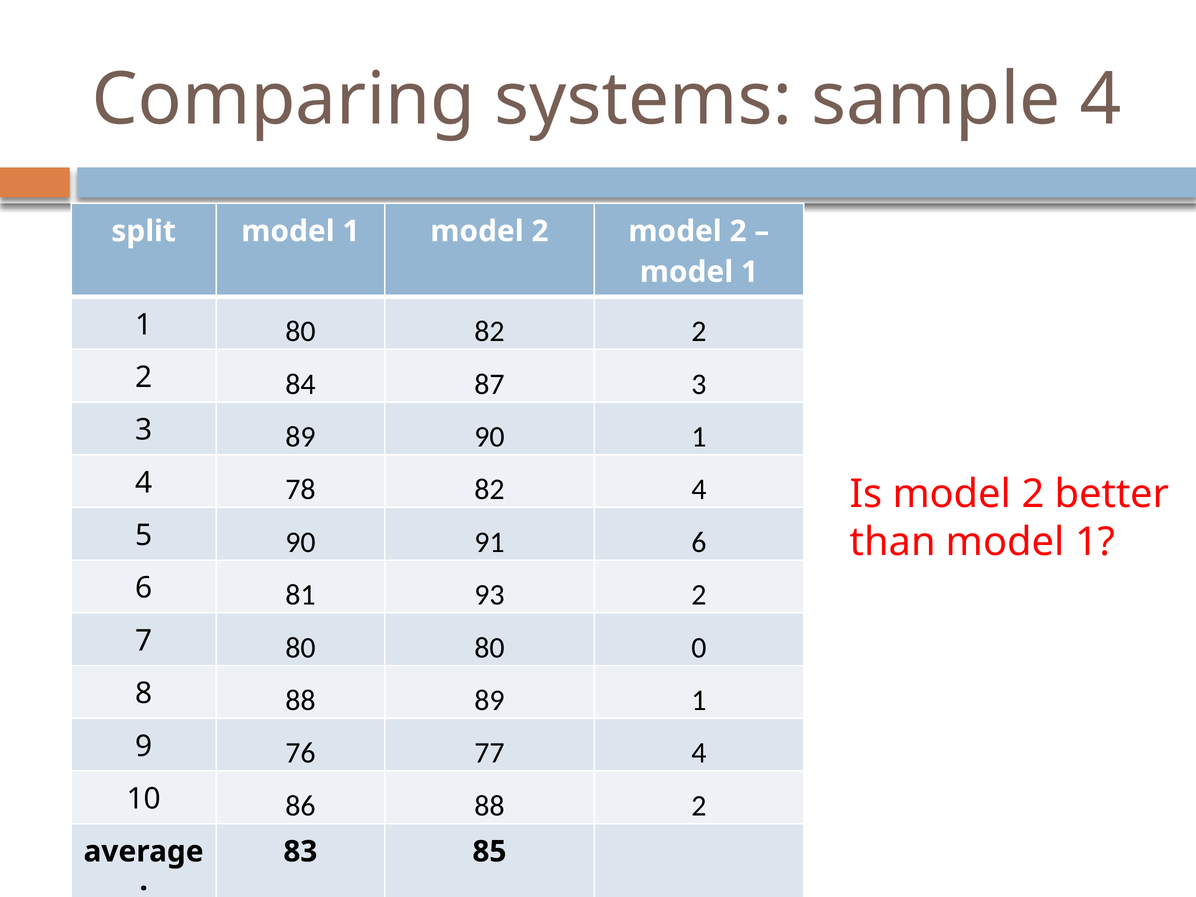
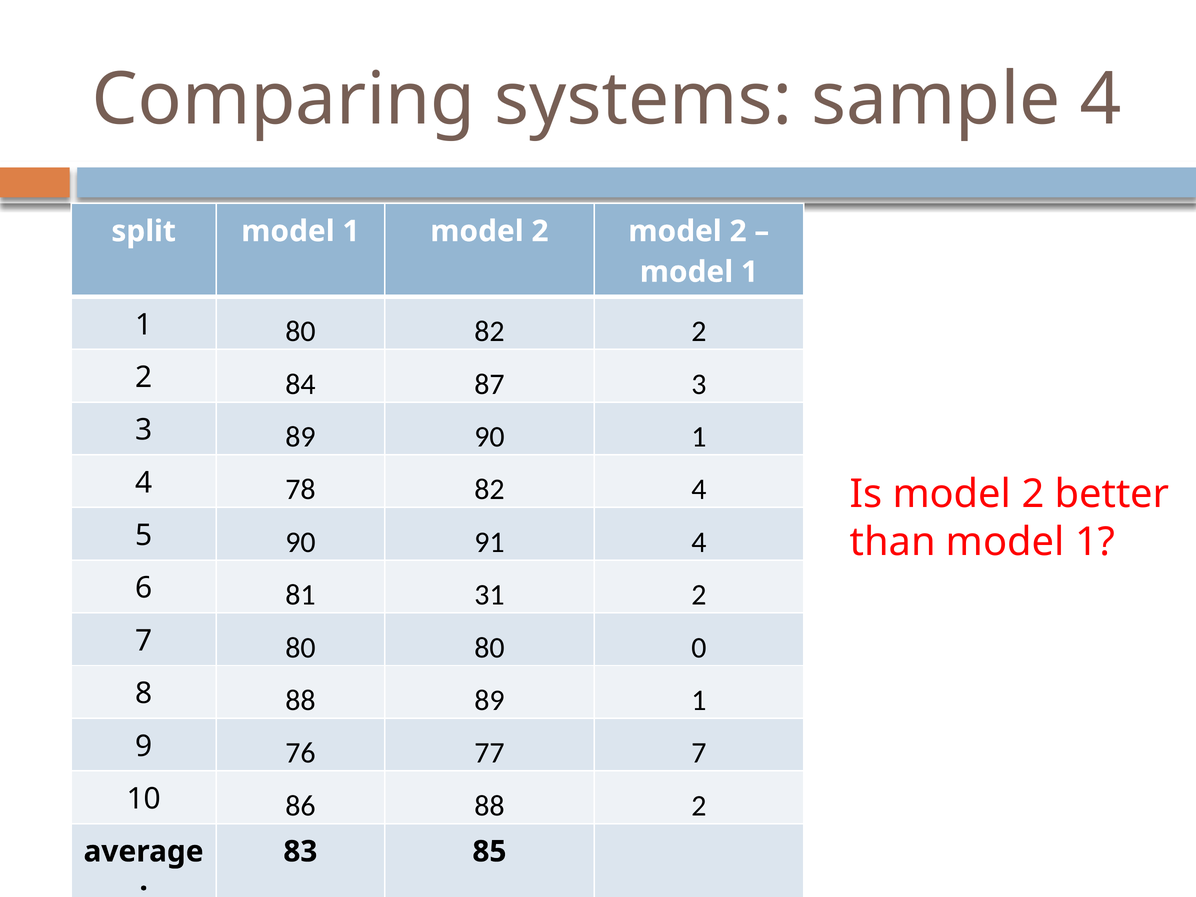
91 6: 6 -> 4 (699, 542)
93: 93 -> 31 (489, 595)
77 4: 4 -> 7 (699, 753)
